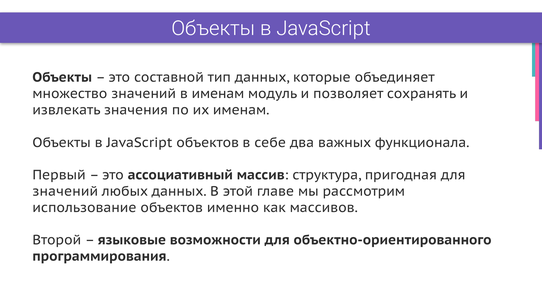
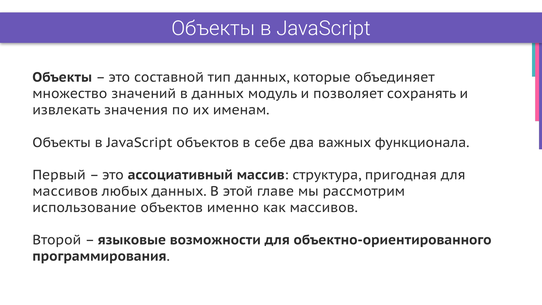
в именам: именам -> данных (218, 94)
значений: значений -> массивов (65, 191)
